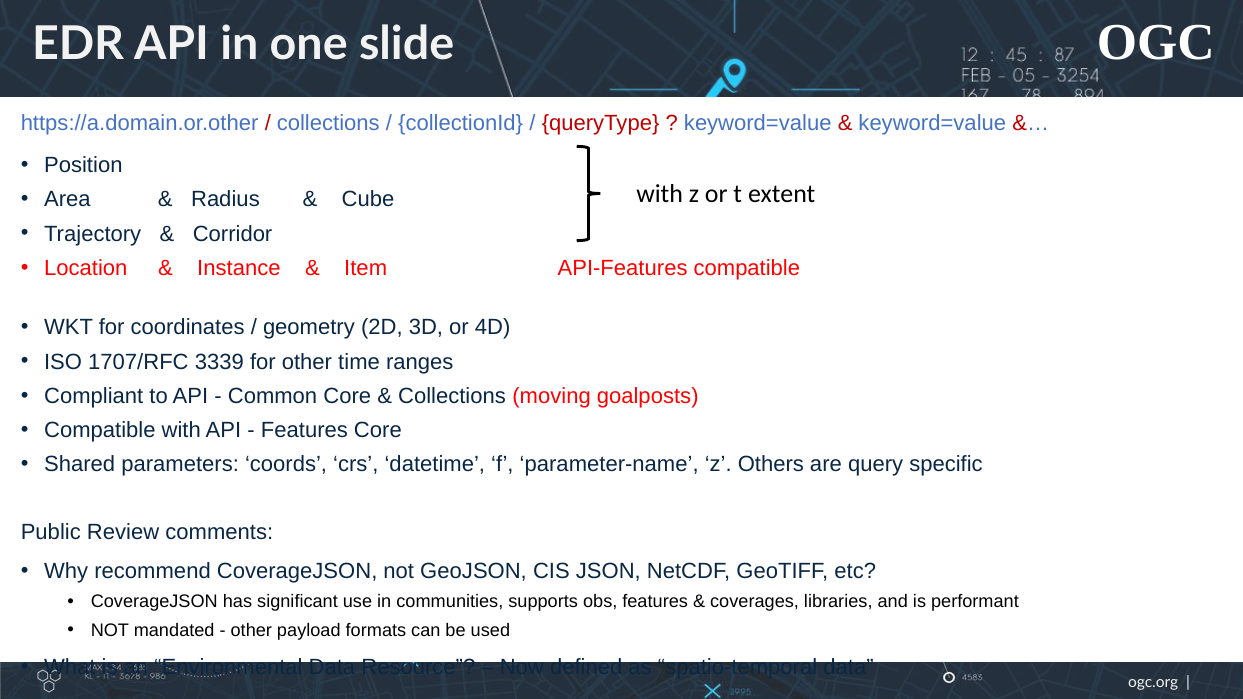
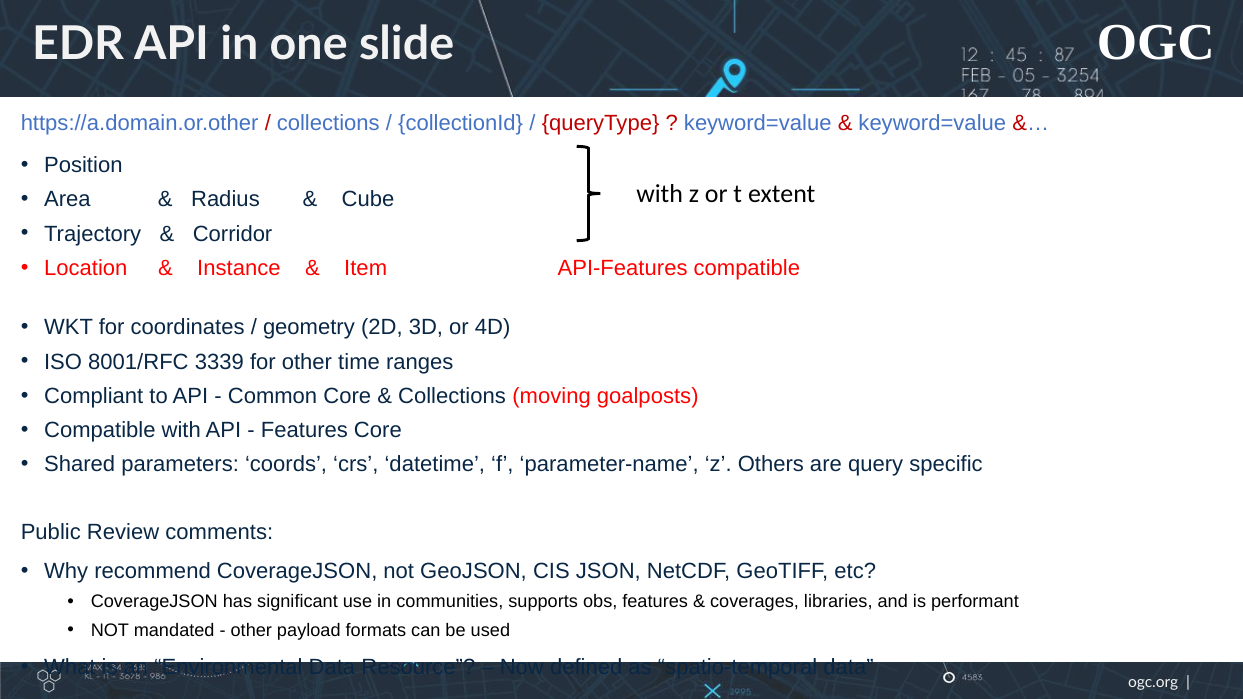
1707/RFC: 1707/RFC -> 8001/RFC (138, 362)
